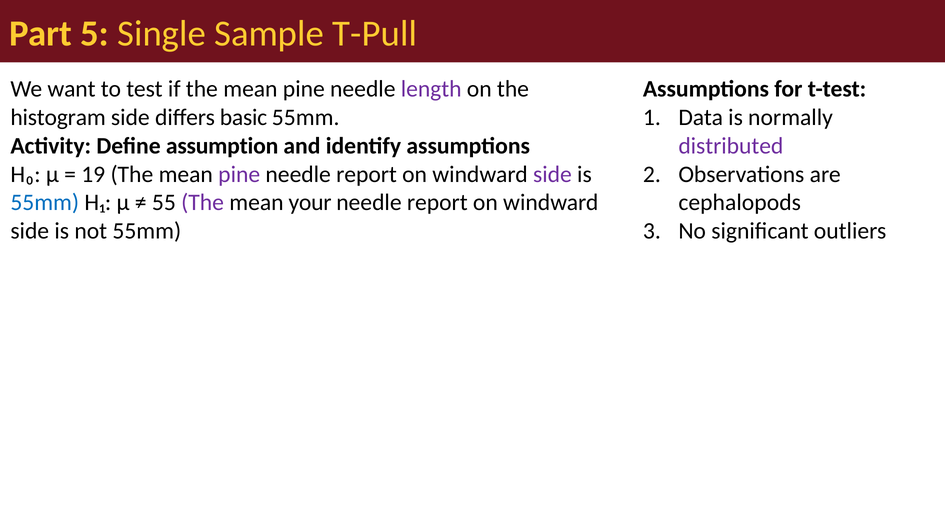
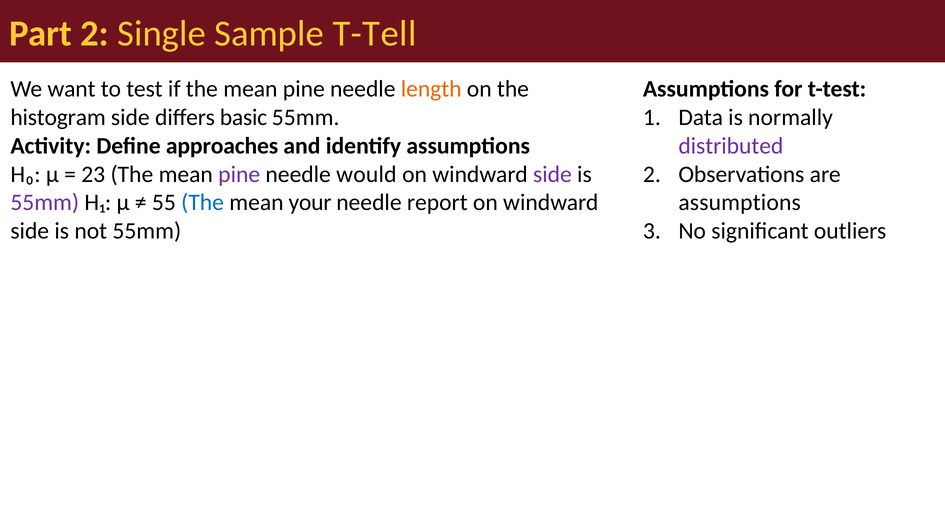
Part 5: 5 -> 2 (95, 34)
T-Pull: T-Pull -> T-Tell (375, 34)
length colour: purple -> orange (431, 89)
assumption: assumption -> approaches (222, 146)
19: 19 -> 23 (93, 174)
report: report -> would (366, 174)
55mm colour: blue -> purple (45, 202)
The colour: purple -> blue (203, 202)
cephalopods: cephalopods -> assumptions (740, 202)
